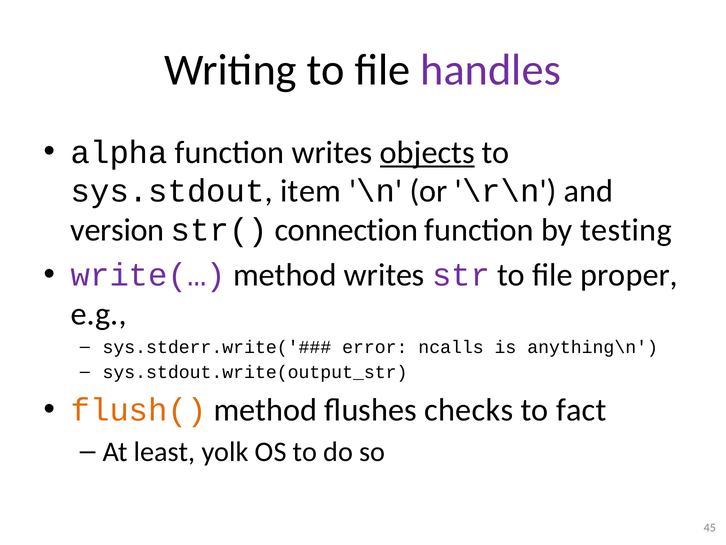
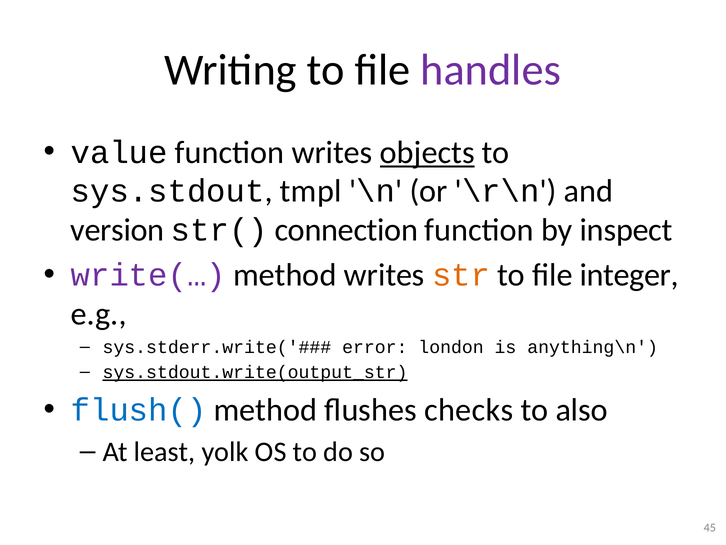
alpha: alpha -> value (119, 152)
item: item -> tmpl (311, 191)
testing: testing -> inspect (626, 230)
str colour: purple -> orange (461, 275)
proper: proper -> integer (629, 275)
ncalls: ncalls -> london (451, 347)
sys.stdout.write(output_str underline: none -> present (255, 372)
flush( colour: orange -> blue (139, 410)
fact: fact -> also (582, 410)
